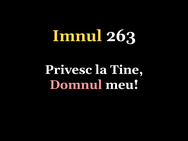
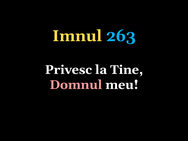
263 colour: white -> light blue (121, 36)
